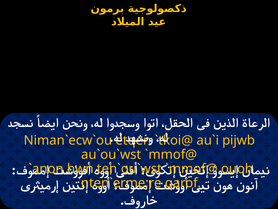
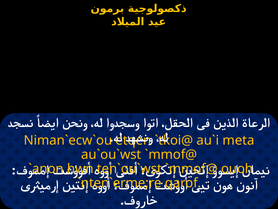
pijwb: pijwb -> meta (238, 140)
